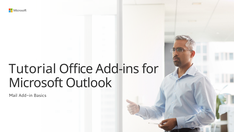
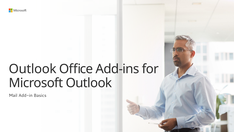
Tutorial: Tutorial -> Outlook (33, 69)
